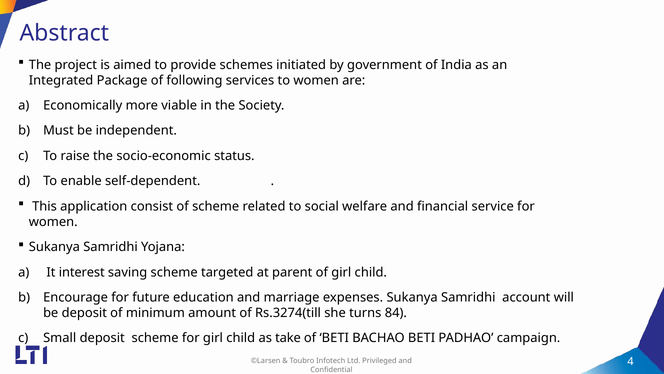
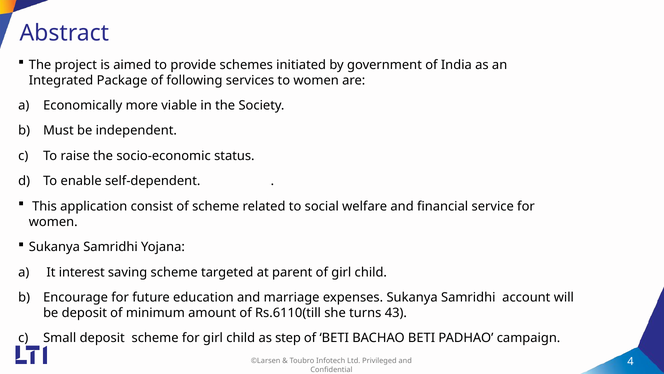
Rs.3274(till: Rs.3274(till -> Rs.6110(till (288, 313)
84: 84 -> 43 (396, 313)
take: take -> step (288, 338)
